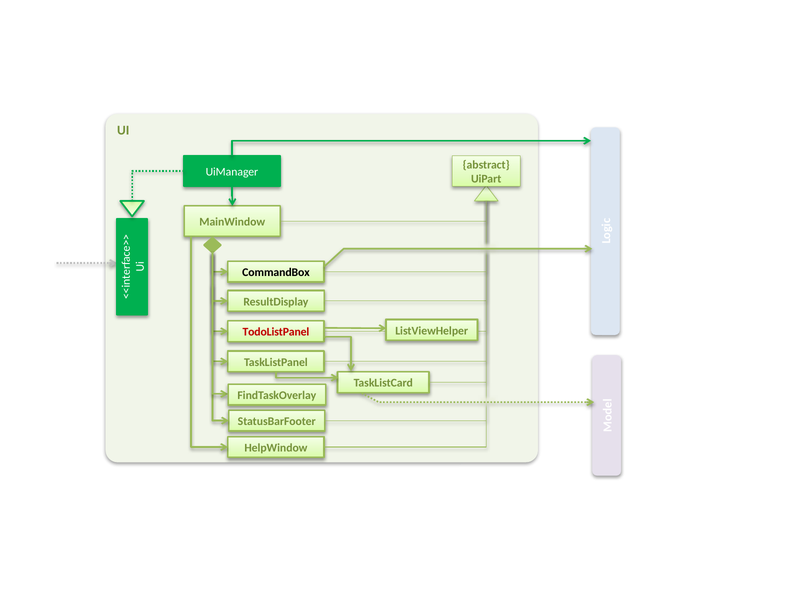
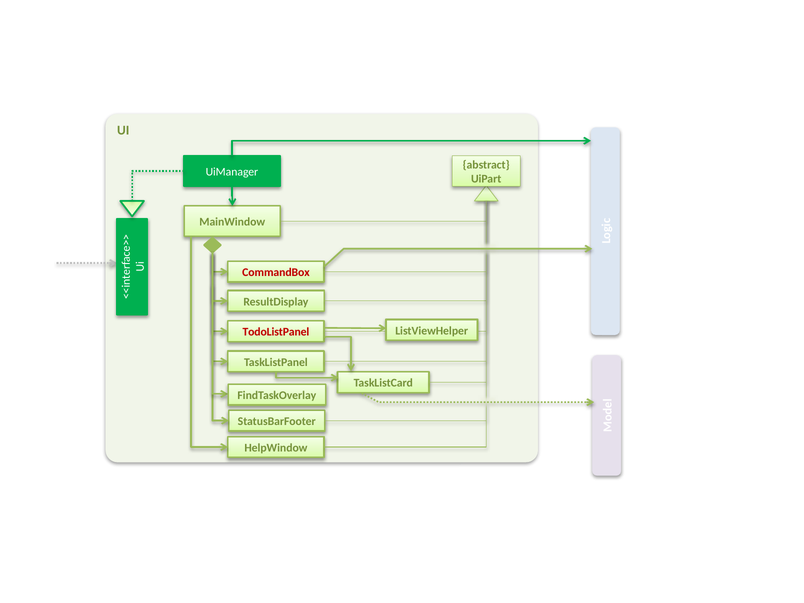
CommandBox colour: black -> red (276, 273)
